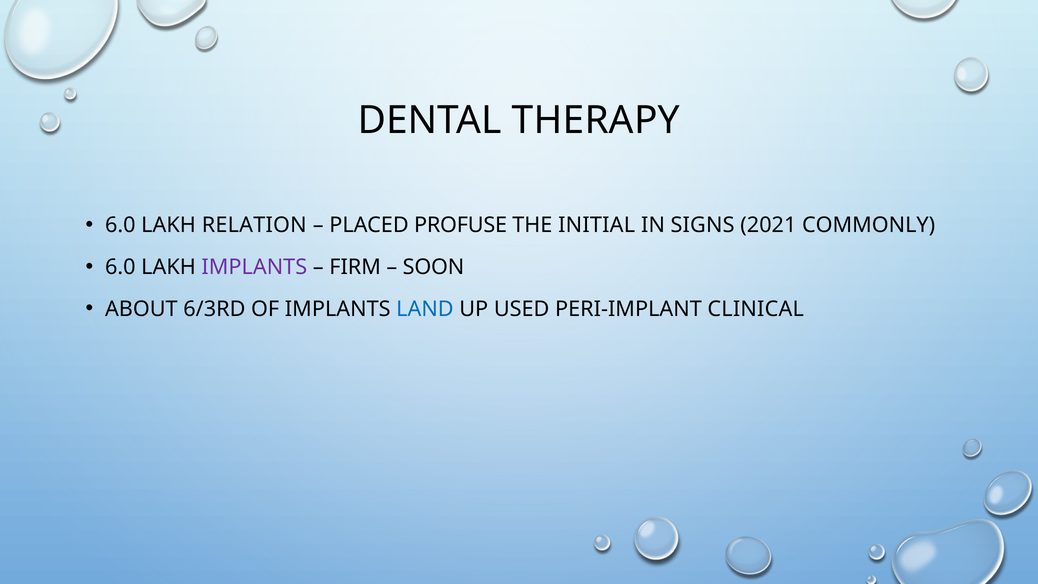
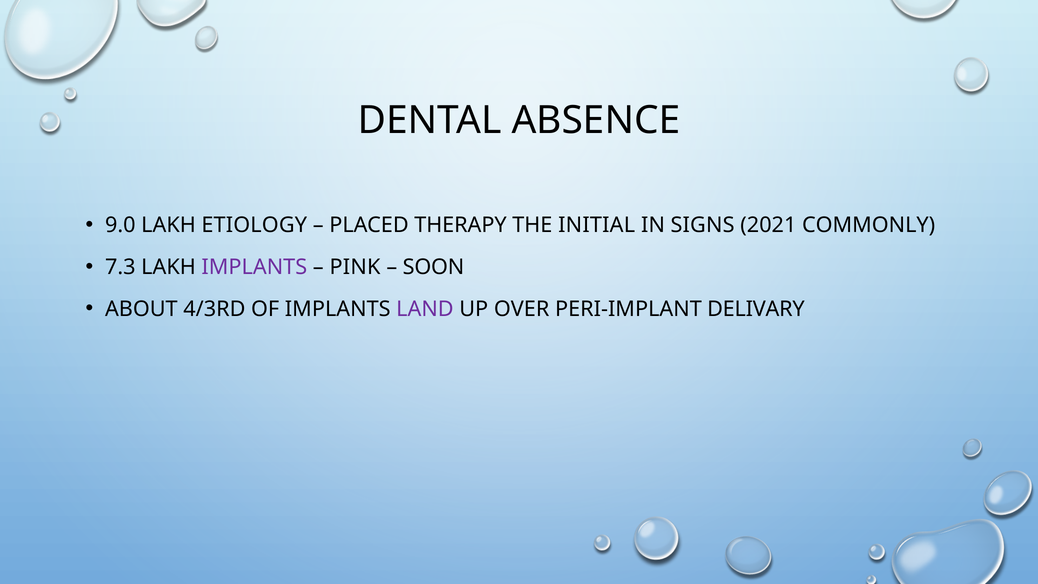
THERAPY: THERAPY -> ABSENCE (596, 120)
6.0: 6.0 -> 9.0 (120, 225)
RELATION: RELATION -> ETIOLOGY (254, 225)
PROFUSE: PROFUSE -> THERAPY (460, 225)
6.0: 6.0 -> 7.3 (120, 267)
FIRM: FIRM -> PINK (355, 267)
6/3RD: 6/3RD -> 4/3RD (214, 309)
LAND colour: blue -> purple (425, 309)
USED: USED -> OVER (522, 309)
CLINICAL: CLINICAL -> DELIVARY (756, 309)
